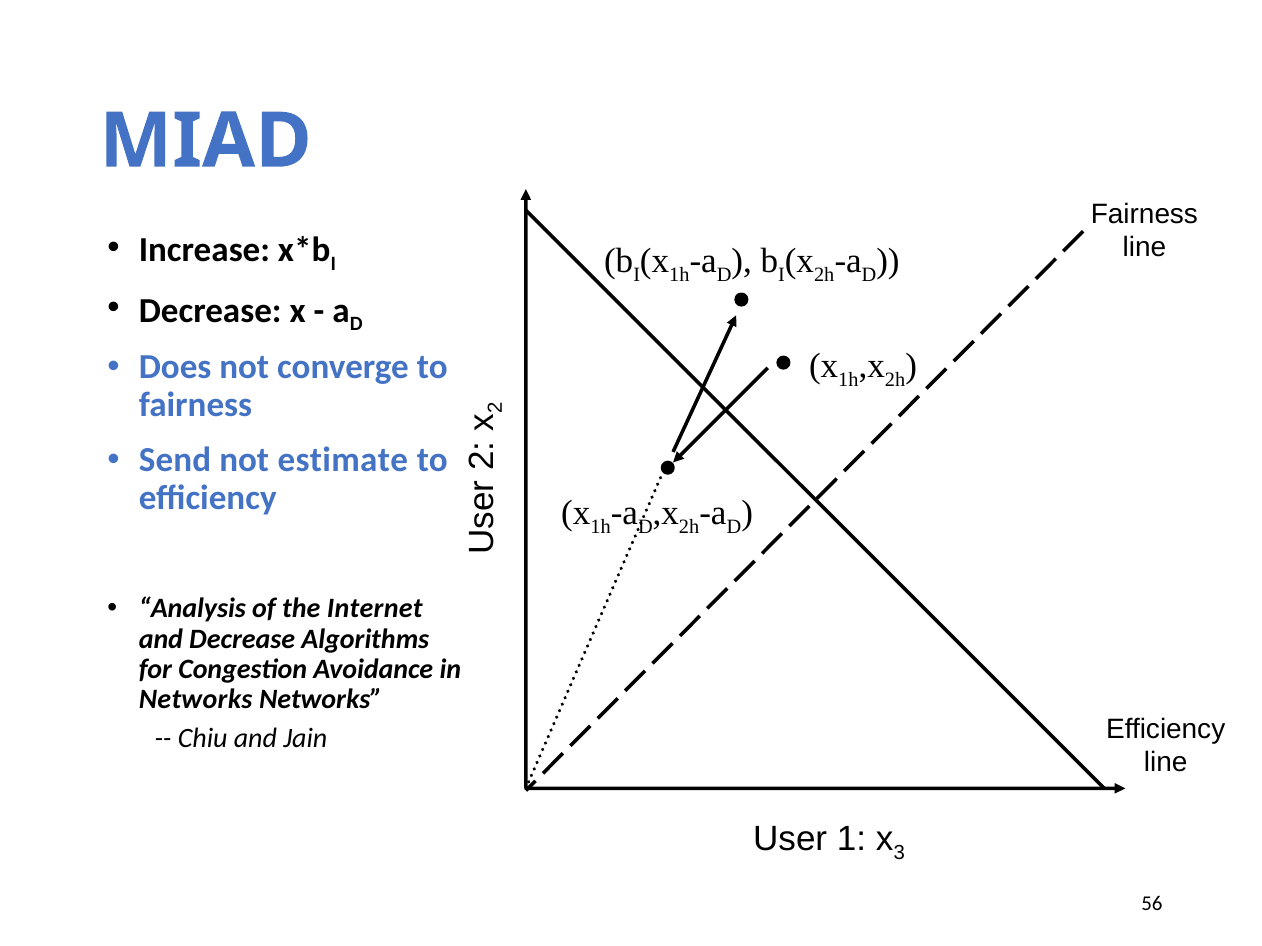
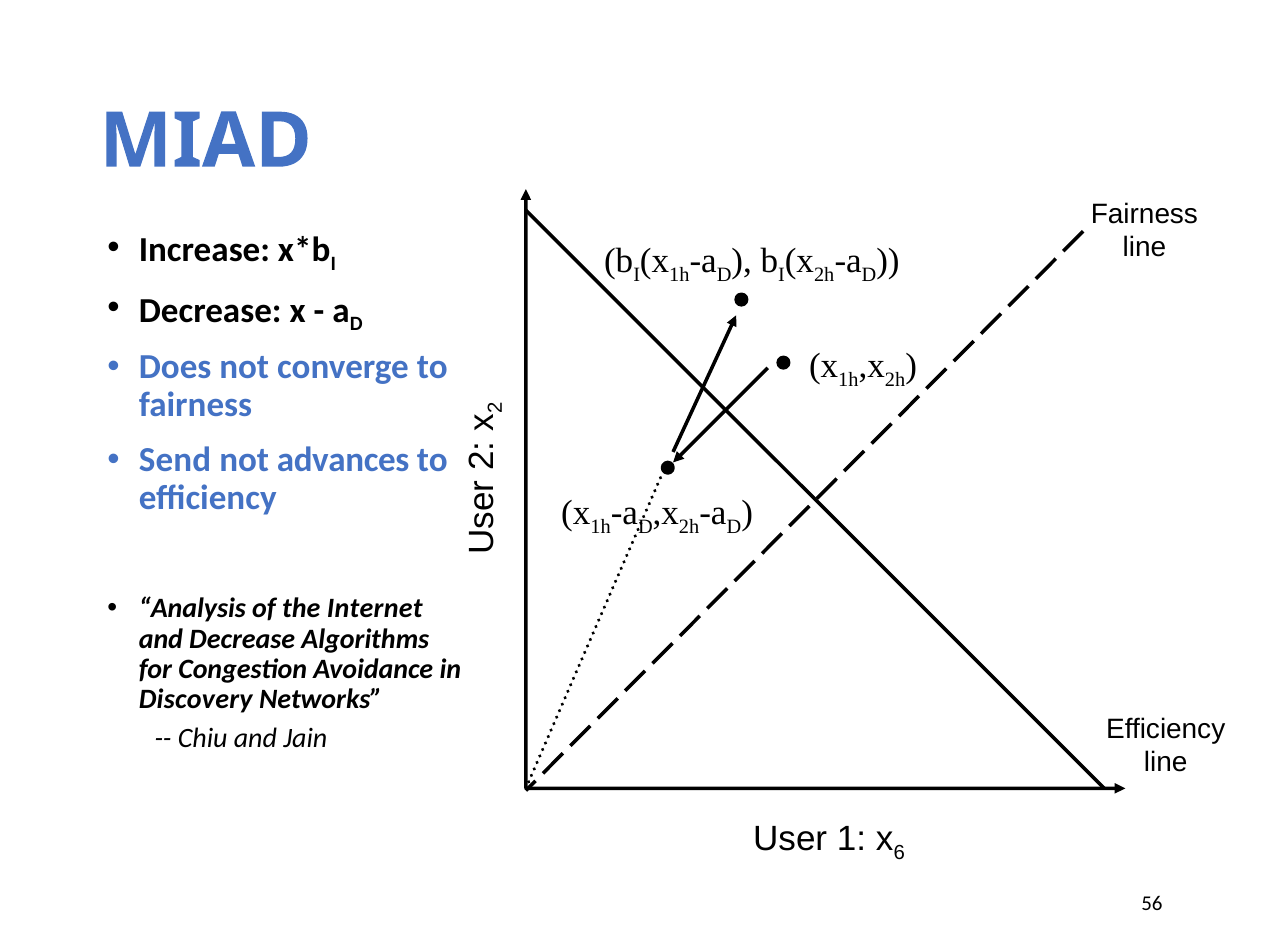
estimate: estimate -> advances (343, 460)
Networks: Networks -> Discovery (196, 700)
3: 3 -> 6 (899, 853)
